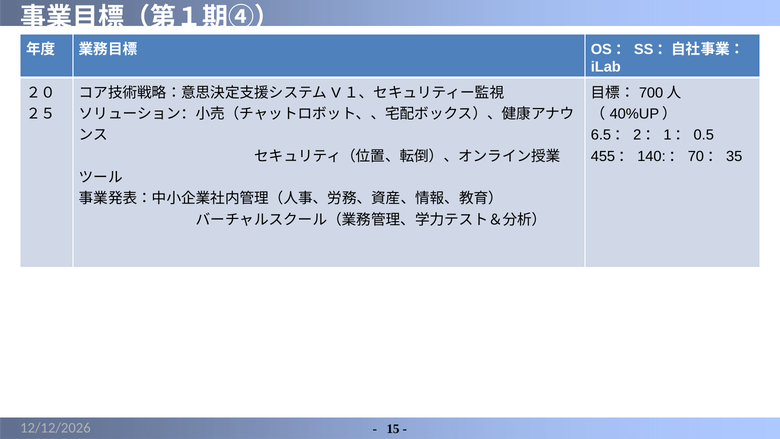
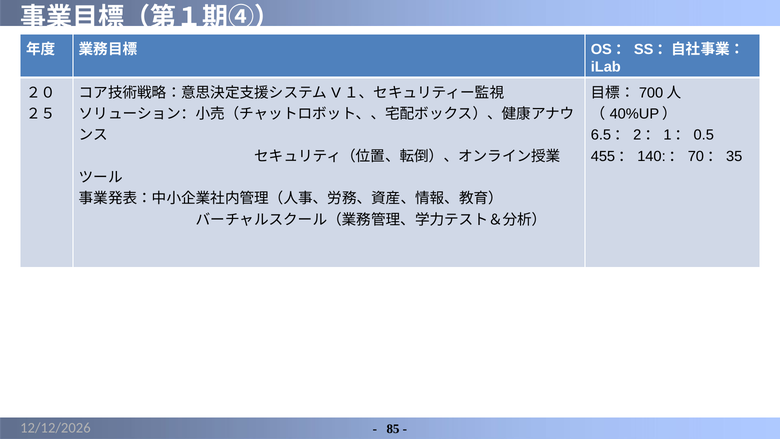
15: 15 -> 85 (393, 429)
